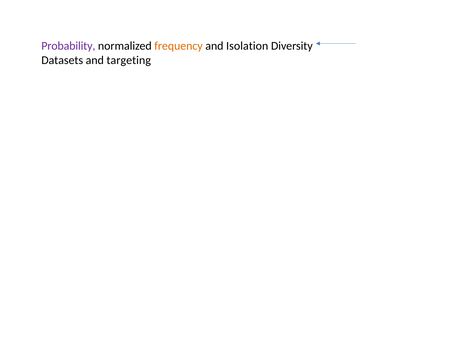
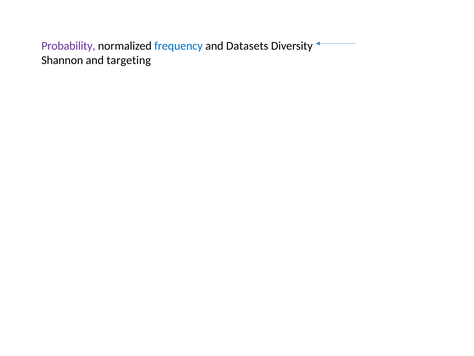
frequency colour: orange -> blue (179, 46)
Isolation: Isolation -> Datasets (247, 46)
Datasets: Datasets -> Shannon (62, 60)
